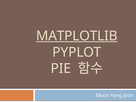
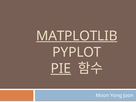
PIE underline: none -> present (61, 69)
